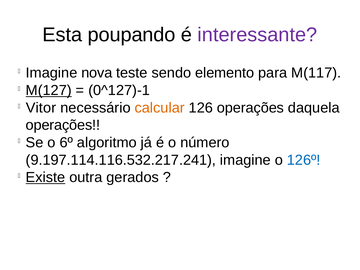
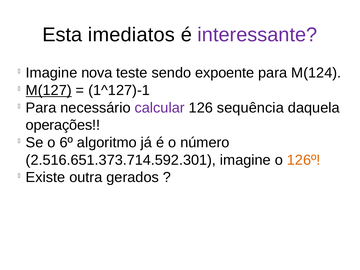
poupando: poupando -> imediatos (131, 35)
elemento: elemento -> expoente (225, 73)
M(117: M(117 -> M(124 (316, 73)
0^127)-1: 0^127)-1 -> 1^127)-1 (119, 90)
Vitor: Vitor -> Para (41, 108)
calcular colour: orange -> purple (160, 108)
126 operações: operações -> sequência (250, 108)
9.197.114.116.532.217.241: 9.197.114.116.532.217.241 -> 2.516.651.373.714.592.301 (121, 160)
126º colour: blue -> orange (304, 160)
Existe underline: present -> none (45, 177)
